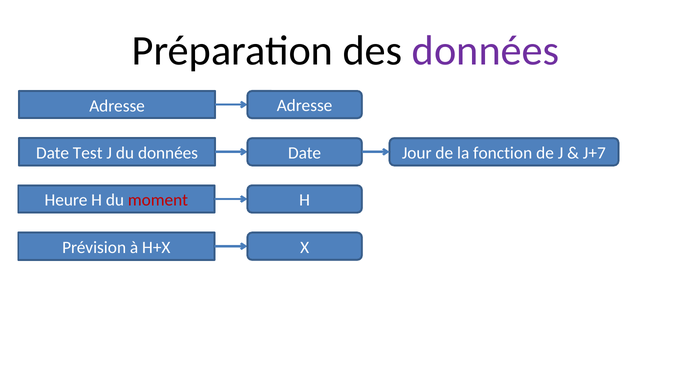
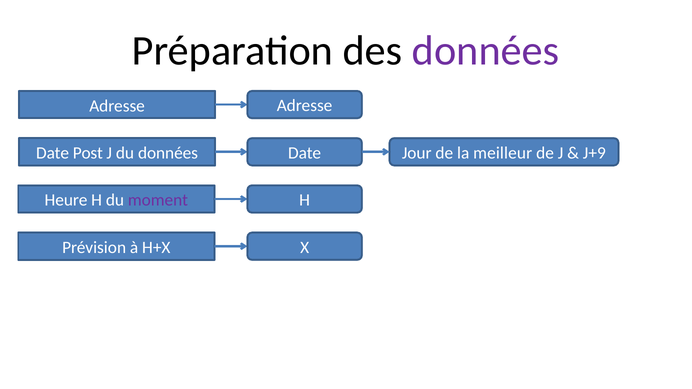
Test: Test -> Post (88, 153)
fonction: fonction -> meilleur (503, 153)
J+7: J+7 -> J+9 (594, 153)
moment colour: red -> purple (158, 200)
